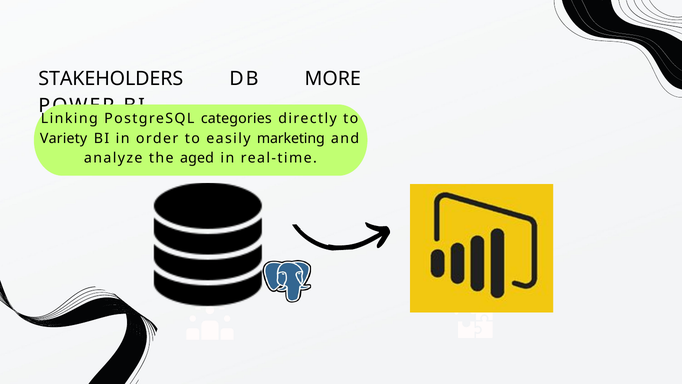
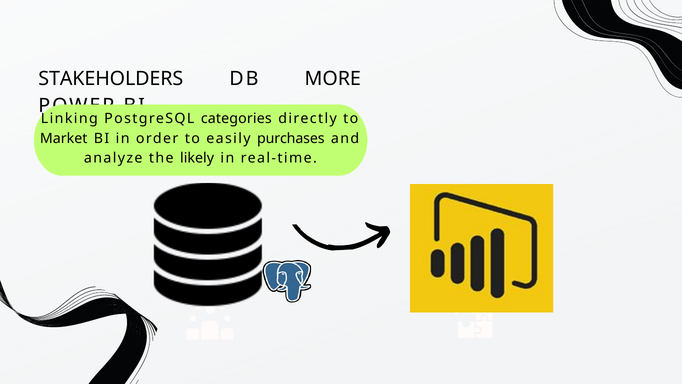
Variety: Variety -> Market (64, 138)
marketing: marketing -> purchases (291, 138)
aged: aged -> likely (197, 158)
